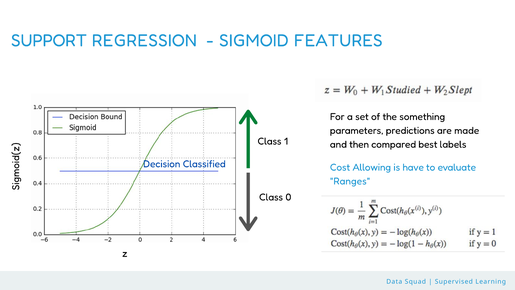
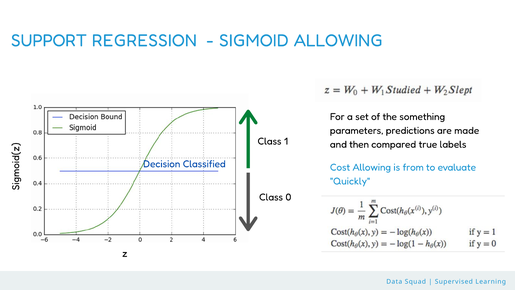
SIGMOID FEATURES: FEATURES -> ALLOWING (338, 40)
best: best -> true (428, 144)
have: have -> from (413, 167)
Ranges: Ranges -> Quickly (350, 181)
